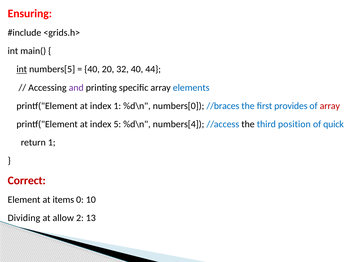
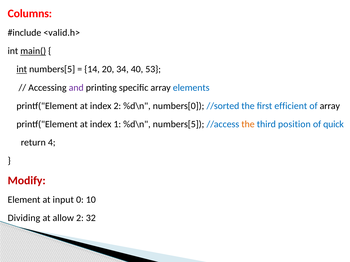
Ensuring: Ensuring -> Columns (30, 13)
<grids.h>: <grids.h> -> <valid.h> (62, 33)
main( underline: none -> present (33, 51)
40: 40 -> 14 (92, 69)
32: 32 -> 34 (123, 69)
44: 44 -> 53 (153, 69)
index 1: 1 -> 2 (117, 106)
//braces: //braces -> //sorted (223, 106)
provides: provides -> efficient (291, 106)
array colour: red -> black (330, 106)
5: 5 -> 1 (117, 124)
%d\n numbers[4: numbers[4 -> numbers[5 (179, 124)
the colour: black -> orange (248, 124)
return 1: 1 -> 4 (52, 143)
Correct: Correct -> Modify (27, 181)
items: items -> input (63, 200)
13: 13 -> 32 (91, 218)
